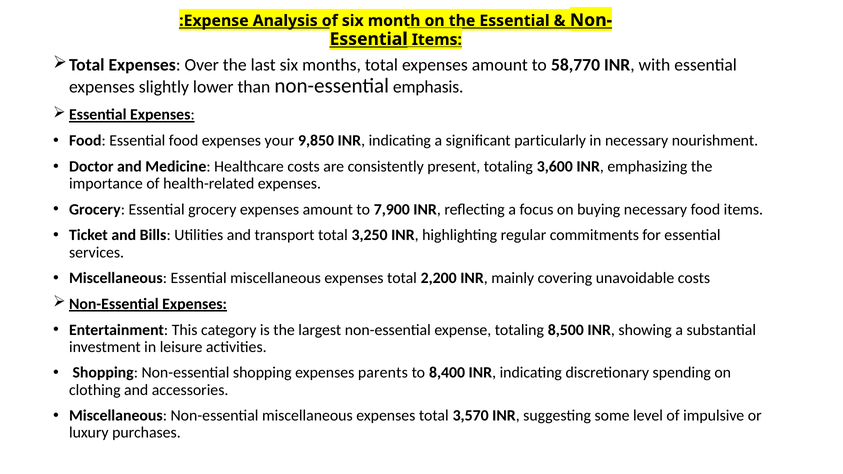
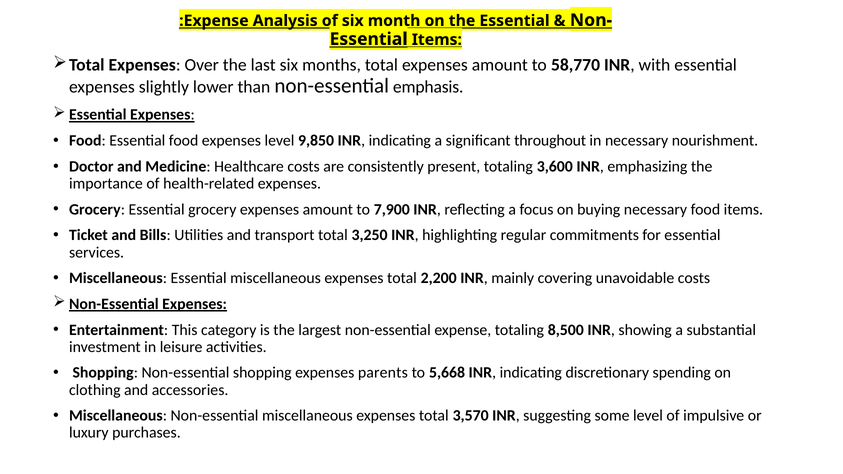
expenses your: your -> level (279, 141)
particularly: particularly -> throughout (550, 141)
8,400: 8,400 -> 5,668 (447, 373)
